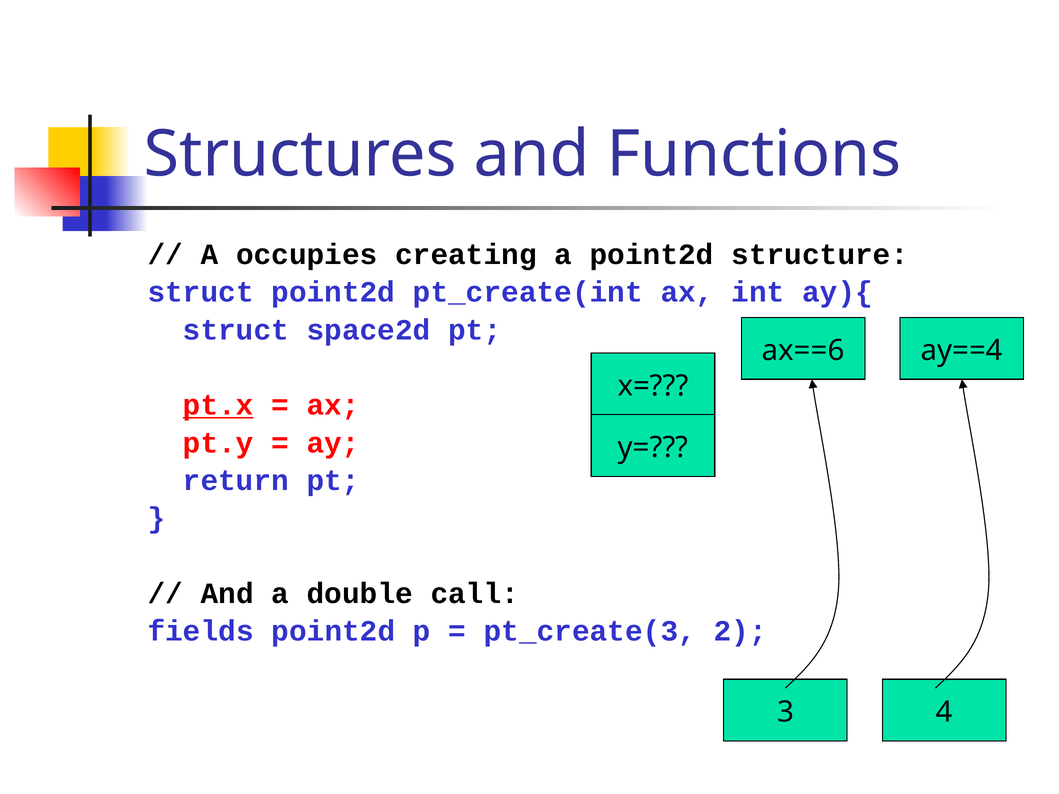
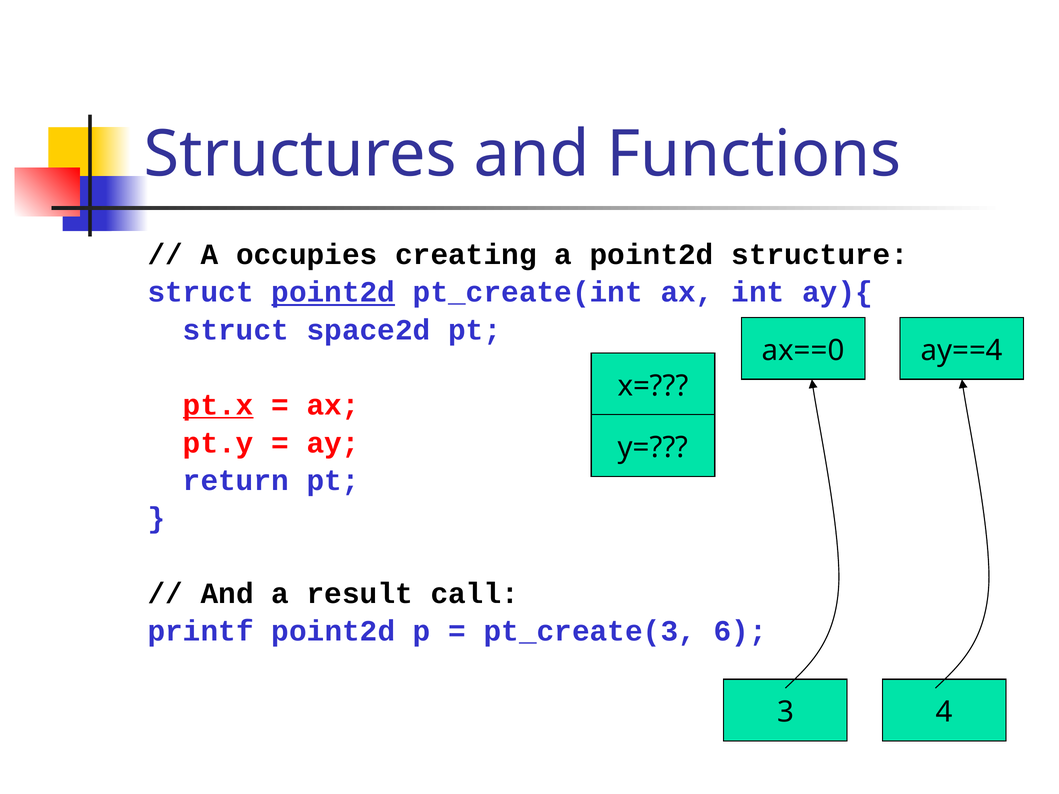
point2d underline: none -> present (333, 292)
ax==6: ax==6 -> ax==0 (803, 351)
double: double -> result (360, 594)
fields: fields -> printf (201, 631)
2: 2 -> 6 (740, 631)
